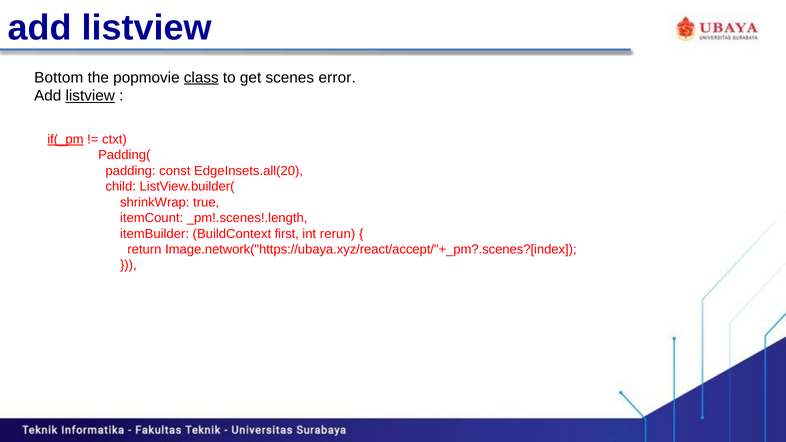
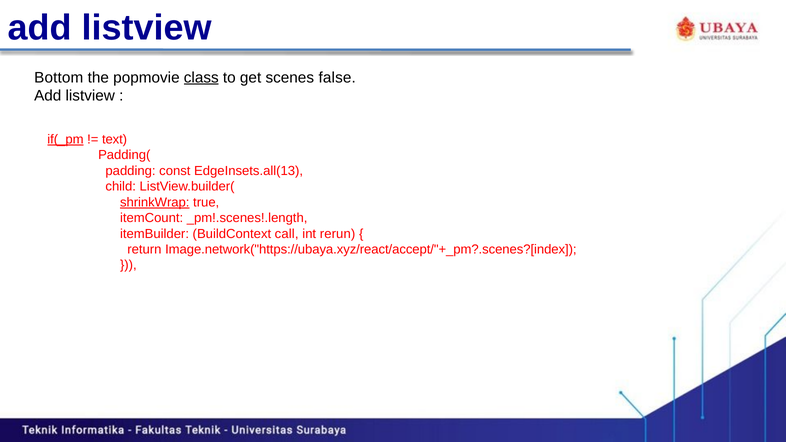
error: error -> false (337, 77)
listview underline: present -> none (90, 96)
ctxt: ctxt -> text (115, 139)
EdgeInsets.all(20: EdgeInsets.all(20 -> EdgeInsets.all(13 (249, 171)
shrinkWrap underline: none -> present (155, 202)
first: first -> call (287, 234)
